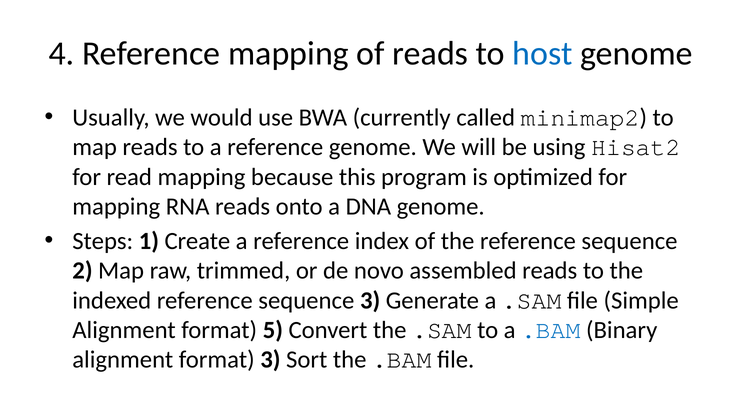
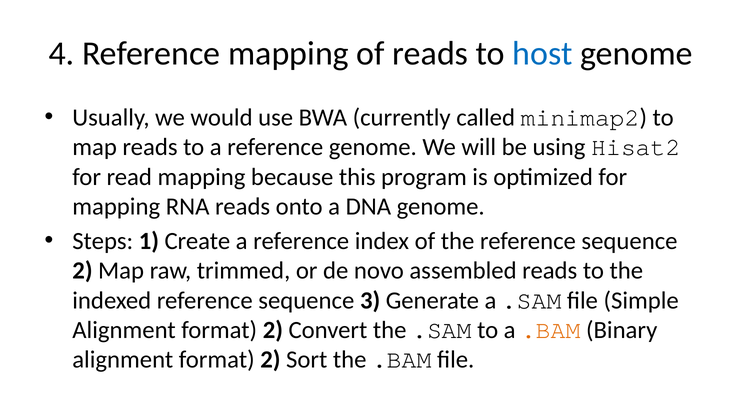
5: 5 -> 2 (273, 330)
.BAM colour: blue -> orange (551, 330)
3: 3 -> 2 (270, 360)
